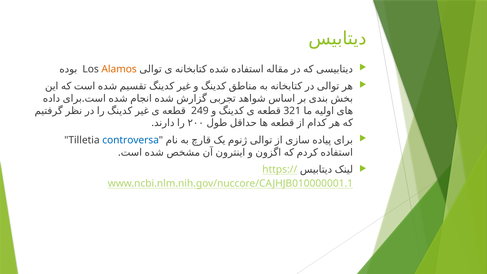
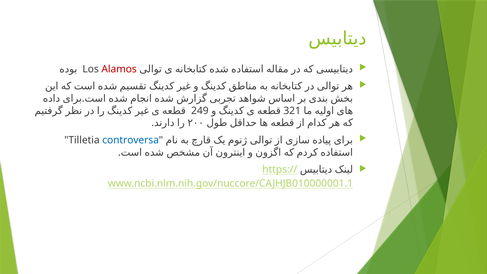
Alamos colour: orange -> red (119, 69)
